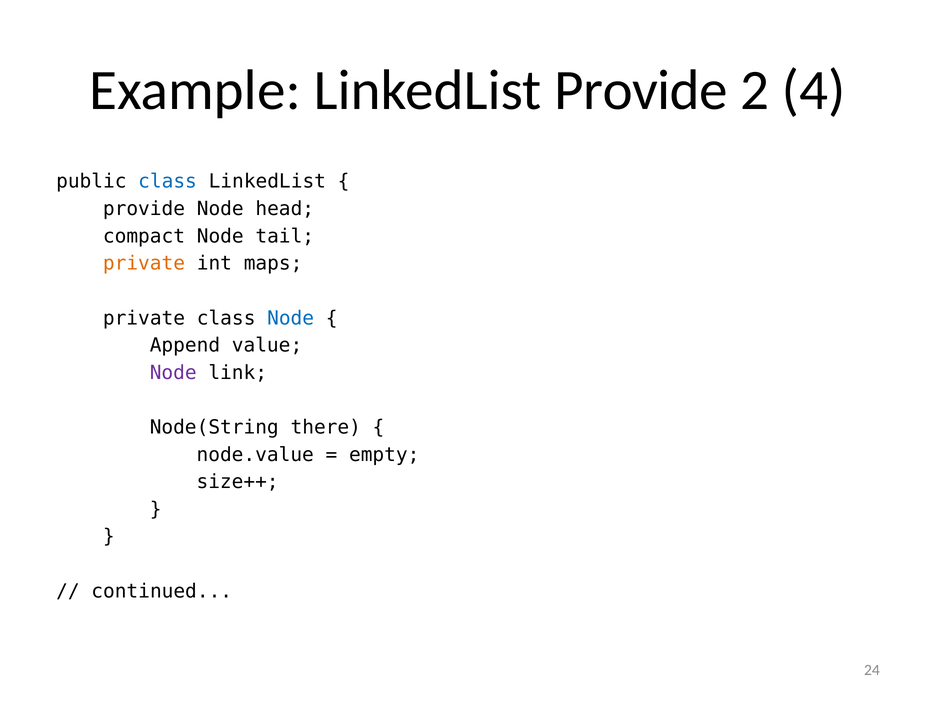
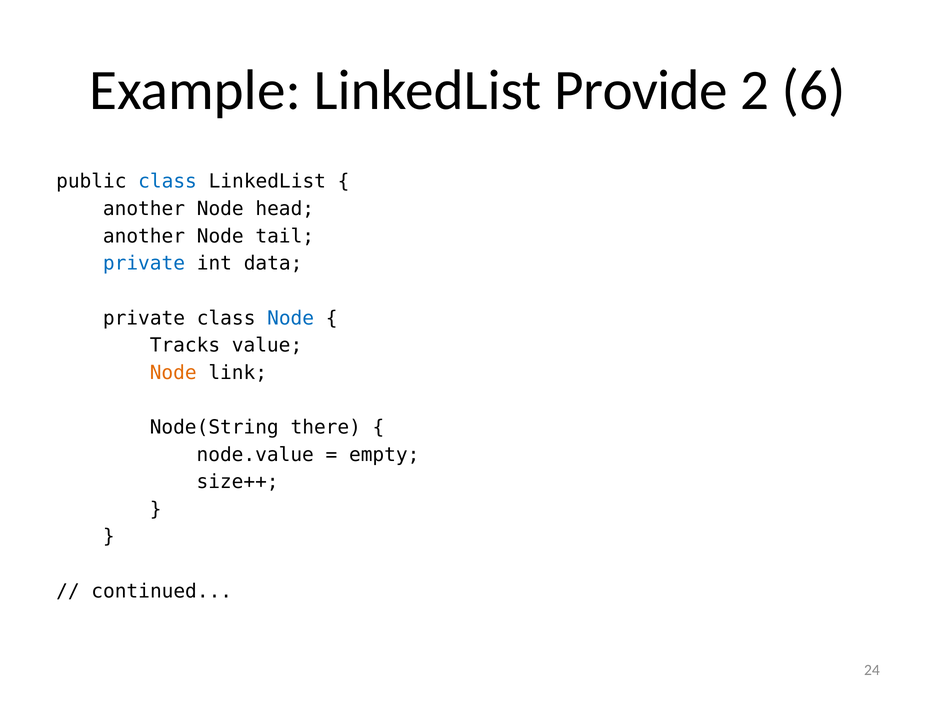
4: 4 -> 6 (814, 91)
provide: provide -> another (144, 209)
compact: compact -> another (144, 236)
private colour: orange -> blue (144, 263)
maps: maps -> data (273, 263)
Append: Append -> Tracks (185, 345)
Node colour: purple -> orange (173, 373)
